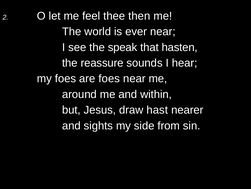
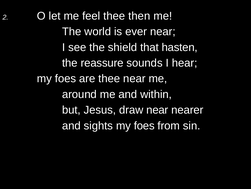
speak: speak -> shield (123, 47)
are foes: foes -> thee (109, 78)
draw hast: hast -> near (157, 110)
side: side -> foes (144, 125)
